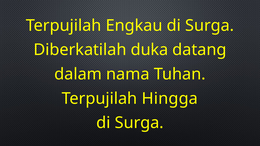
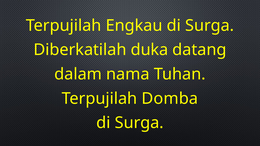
Hingga: Hingga -> Domba (170, 99)
